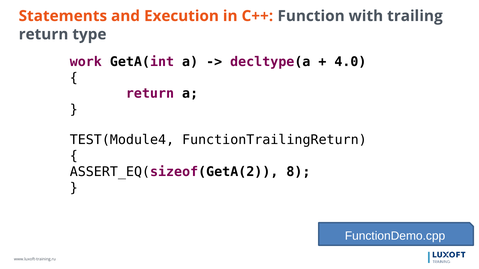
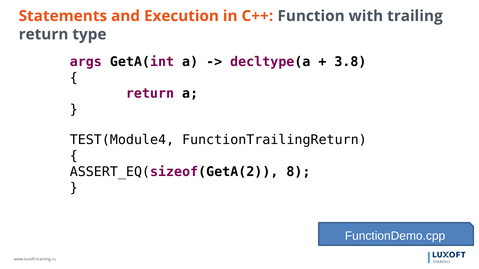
work: work -> args (86, 62)
4.0: 4.0 -> 3.8 (350, 62)
